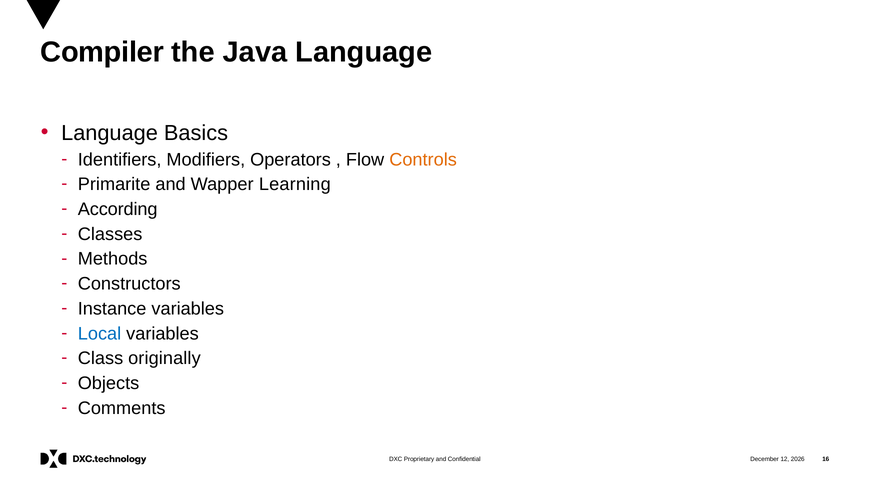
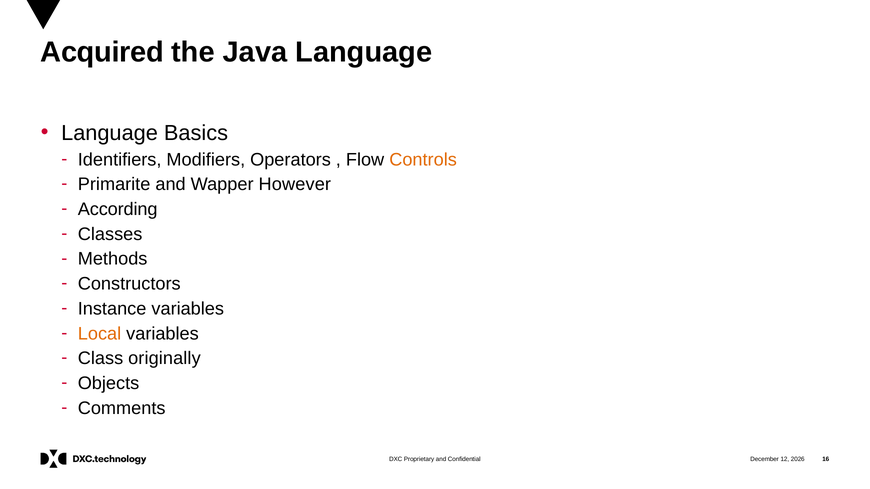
Compiler: Compiler -> Acquired (102, 52)
Learning: Learning -> However (295, 185)
Local colour: blue -> orange (100, 334)
